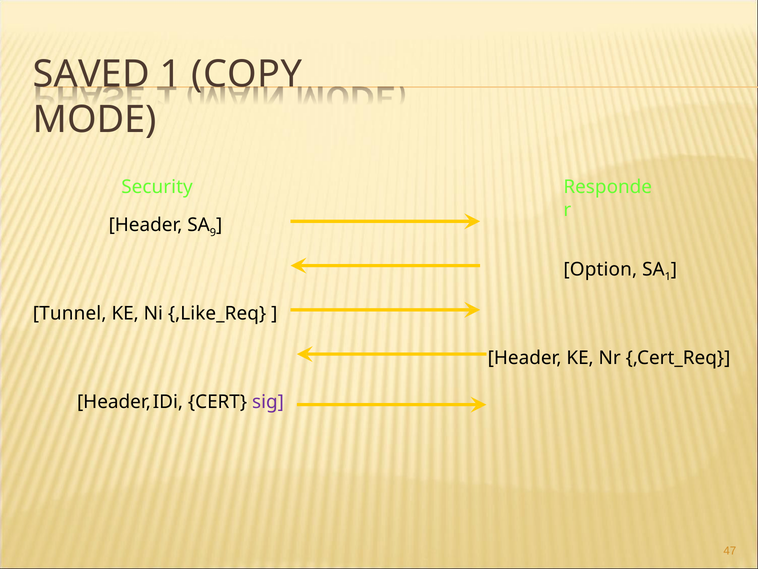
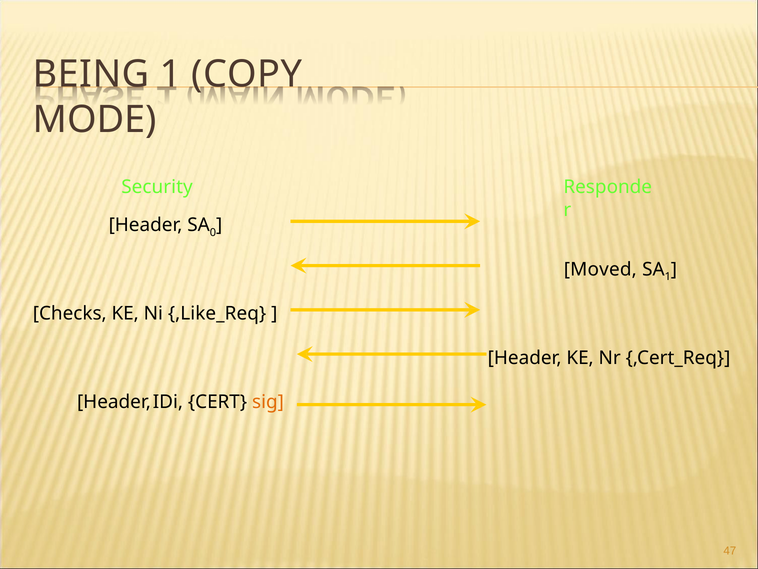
SAVED: SAVED -> BEING (91, 74)
9: 9 -> 0 (213, 232)
Option: Option -> Moved (600, 269)
Tunnel: Tunnel -> Checks (70, 313)
sig colour: purple -> orange (268, 402)
